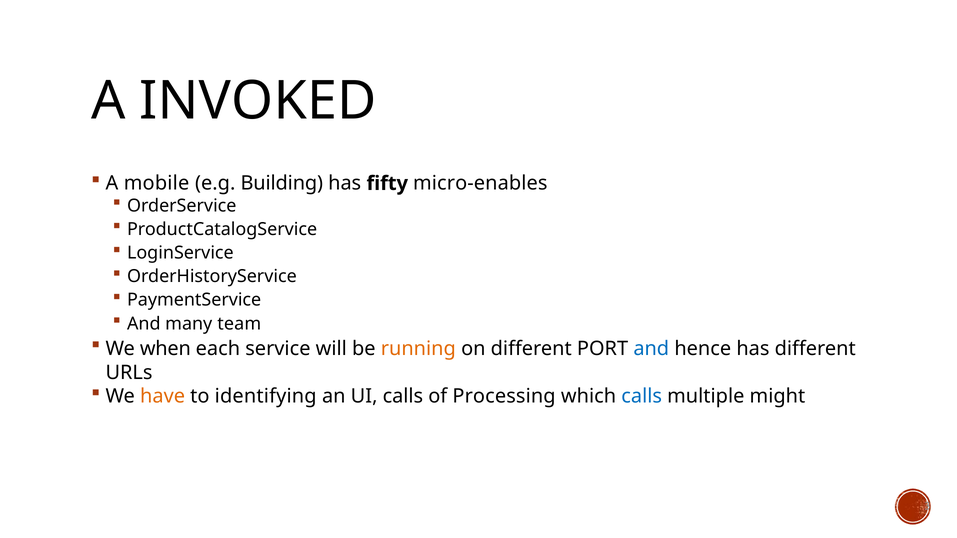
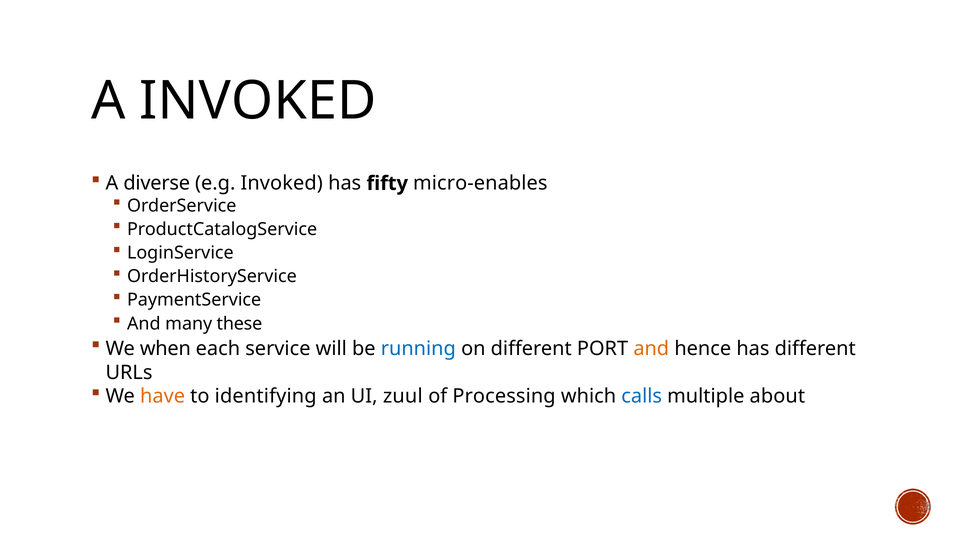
mobile: mobile -> diverse (157, 184)
e.g Building: Building -> Invoked (282, 184)
team: team -> these (239, 324)
running colour: orange -> blue (418, 349)
and colour: blue -> orange (651, 349)
UI calls: calls -> zuul (403, 397)
might: might -> about (777, 397)
